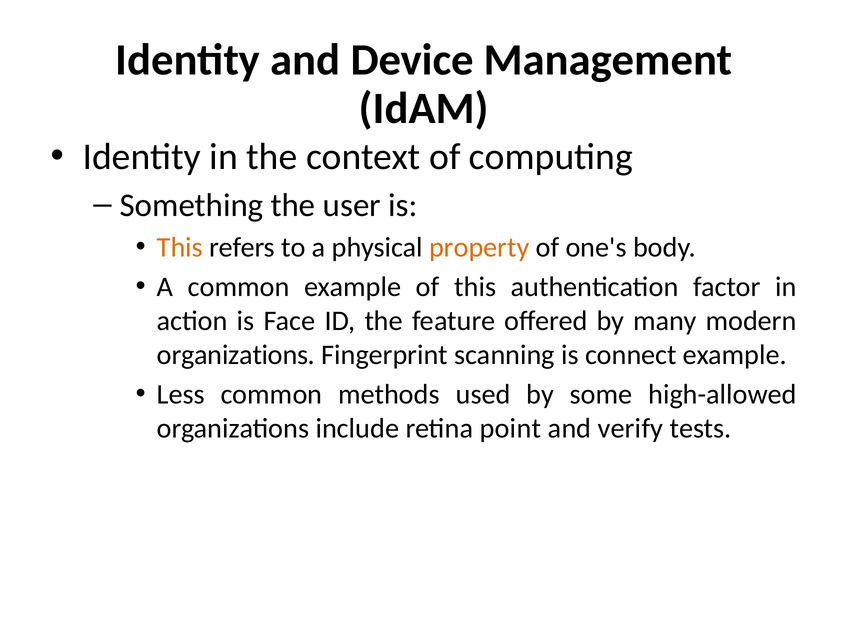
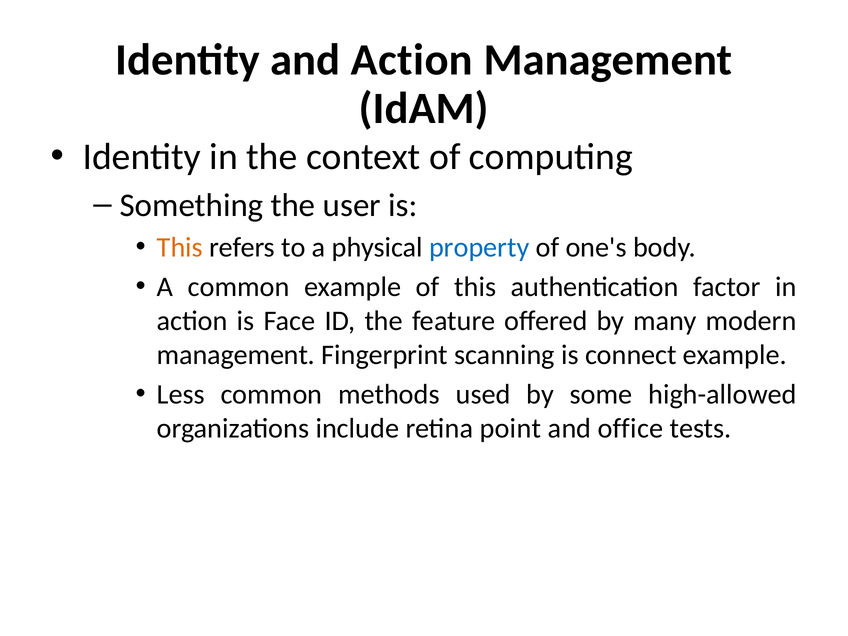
and Device: Device -> Action (412, 60)
property colour: orange -> blue (479, 247)
organizations: organizations -> management (236, 355)
verify: verify -> office (630, 428)
